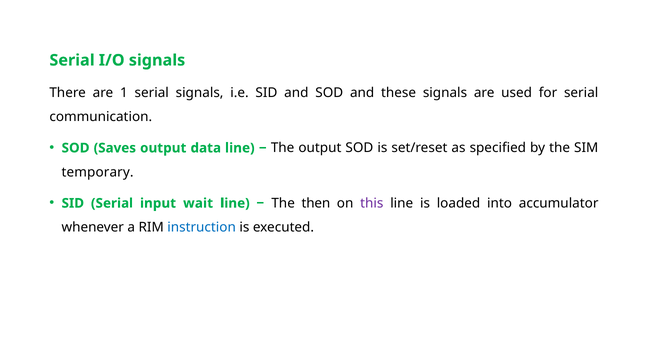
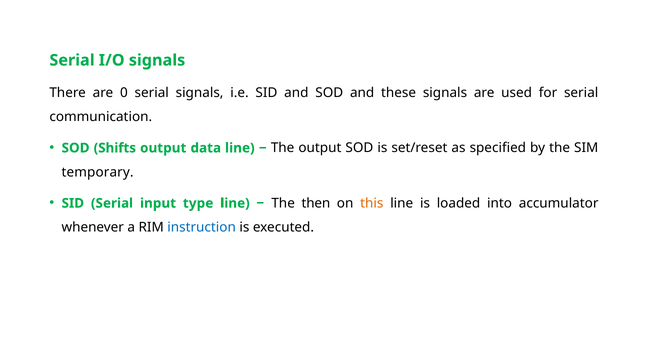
1: 1 -> 0 (124, 93)
Saves: Saves -> Shifts (115, 148)
wait: wait -> type (198, 204)
this colour: purple -> orange (372, 204)
